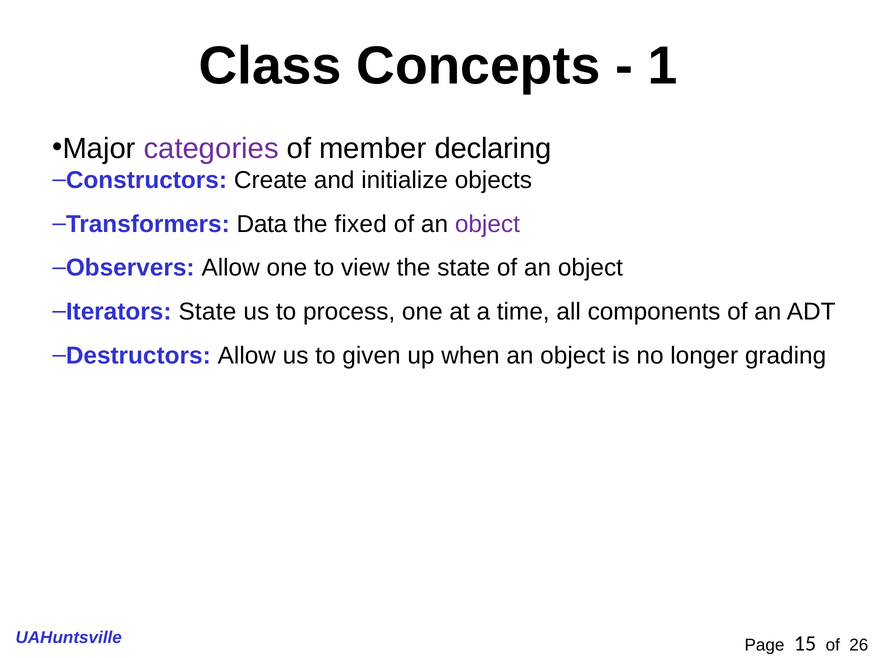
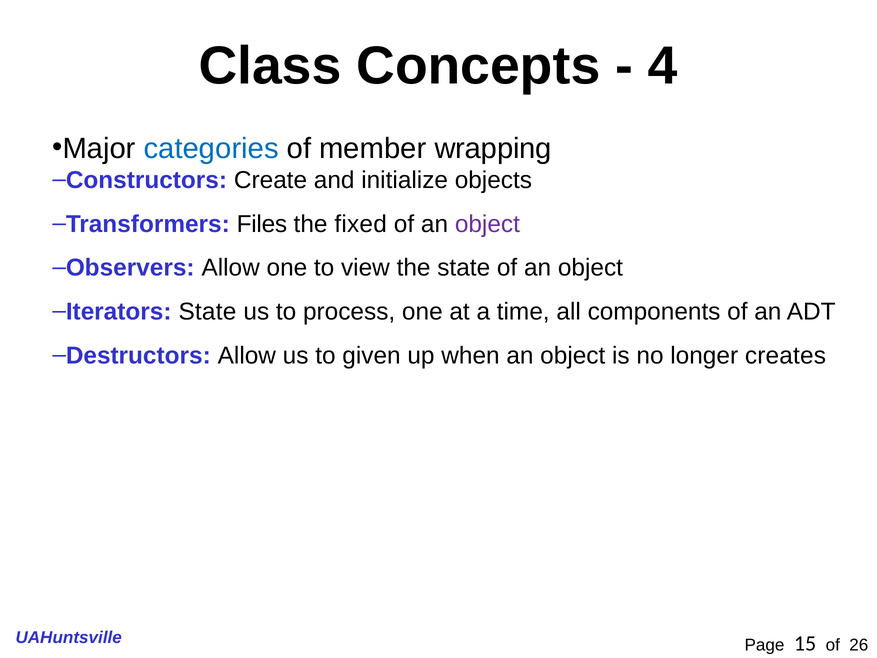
1: 1 -> 4 (663, 66)
categories colour: purple -> blue (211, 148)
declaring: declaring -> wrapping (493, 148)
Data: Data -> Files (262, 224)
grading: grading -> creates (785, 356)
